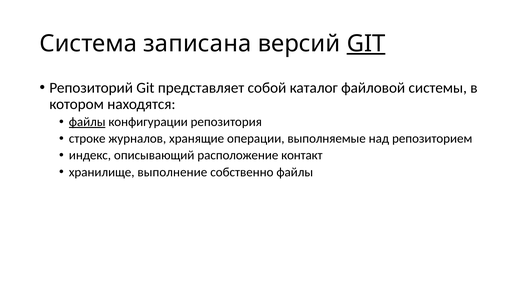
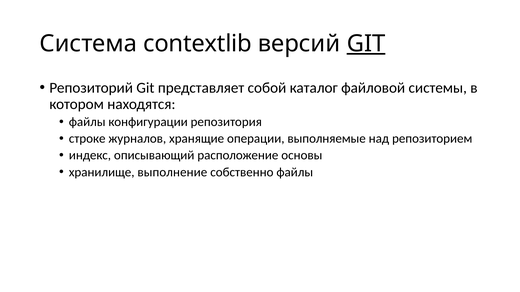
записана: записана -> contextlib (197, 44)
файлы underline: present -> none (87, 122)
контакт: контакт -> основы (302, 156)
